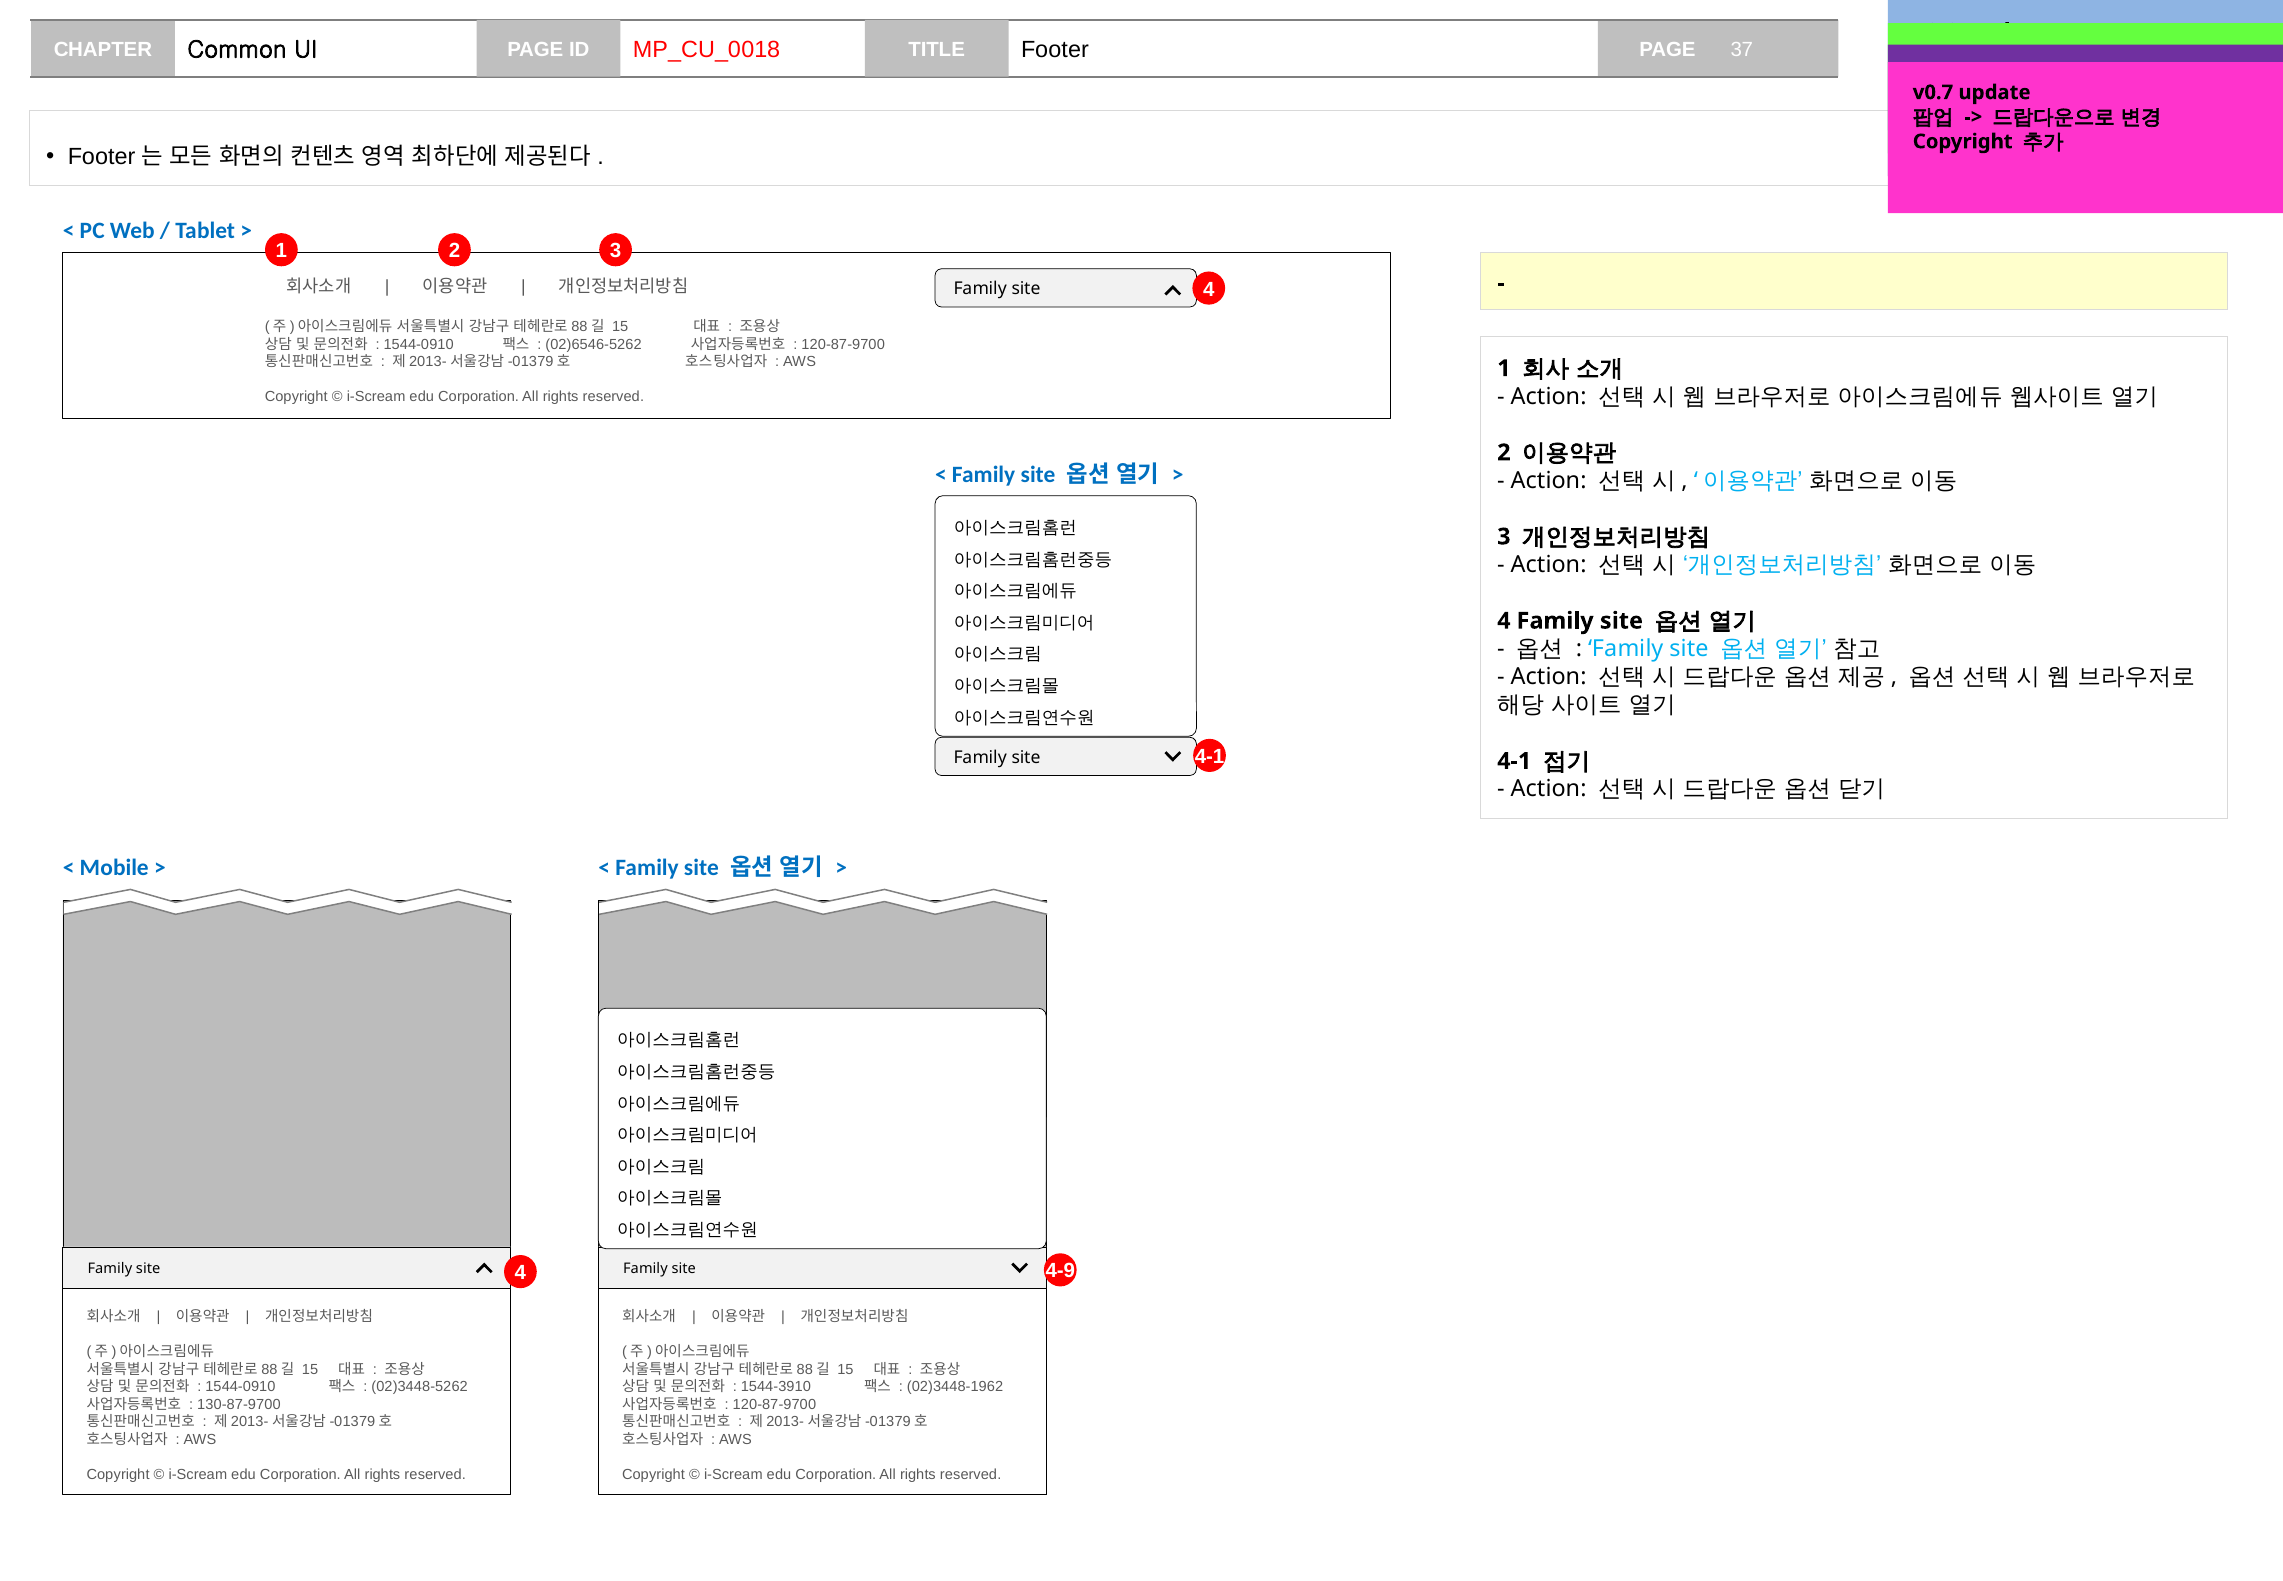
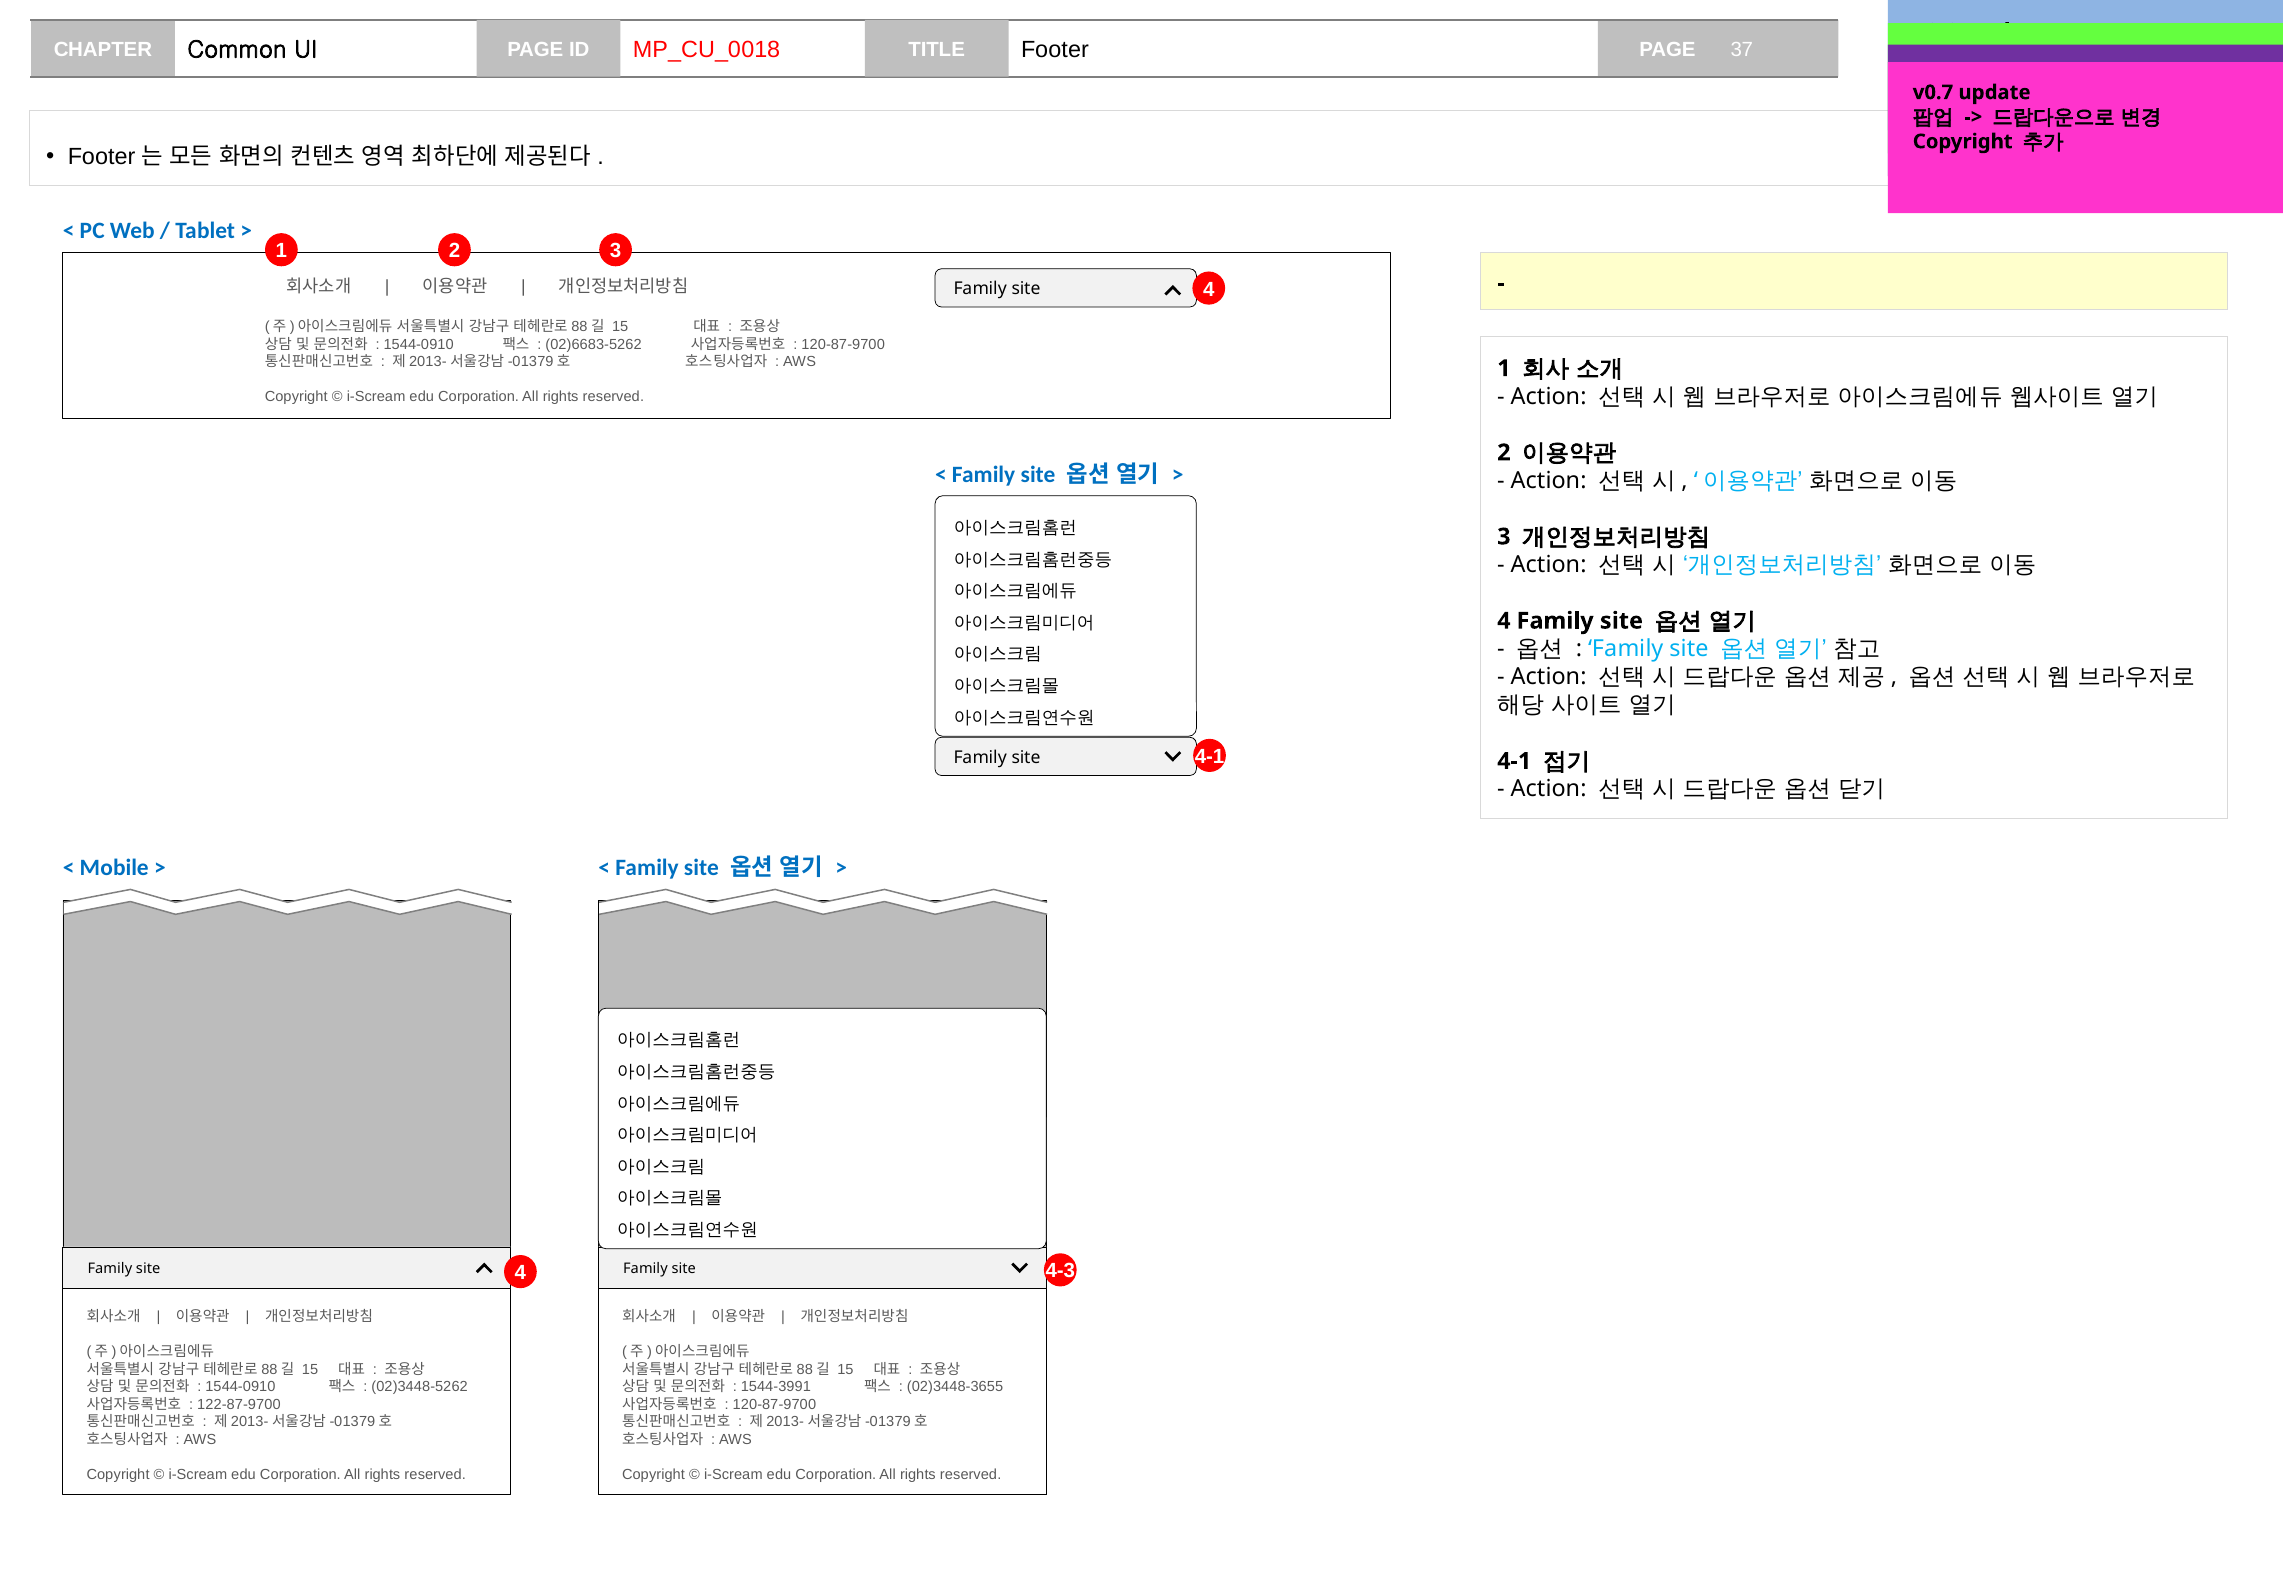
02)6546-5262: 02)6546-5262 -> 02)6683-5262 (594, 344)
4-9: 4-9 -> 4-3 (1060, 1271)
1544-3910: 1544-3910 -> 1544-3991 (776, 1387)
02)3448-1962: 02)3448-1962 -> 02)3448-3655 (955, 1387)
130-87-9700: 130-87-9700 -> 122-87-9700 (239, 1404)
